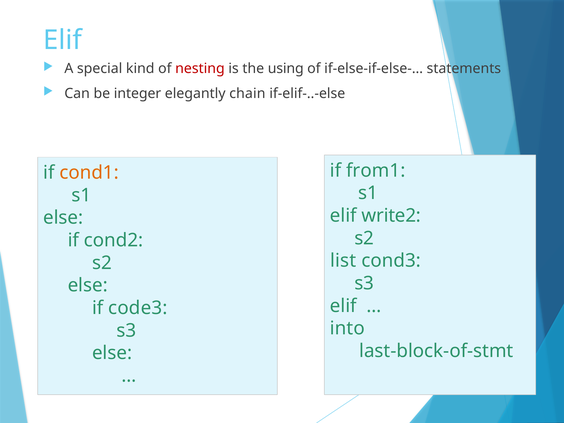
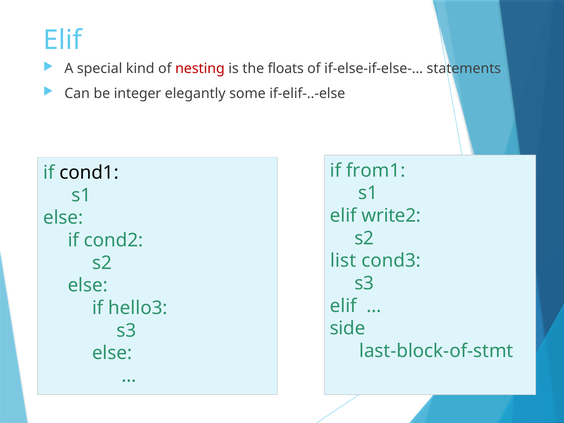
using: using -> floats (286, 69)
chain: chain -> some (247, 93)
cond1 colour: orange -> black (89, 173)
code3: code3 -> hello3 (138, 308)
into: into -> side (348, 328)
